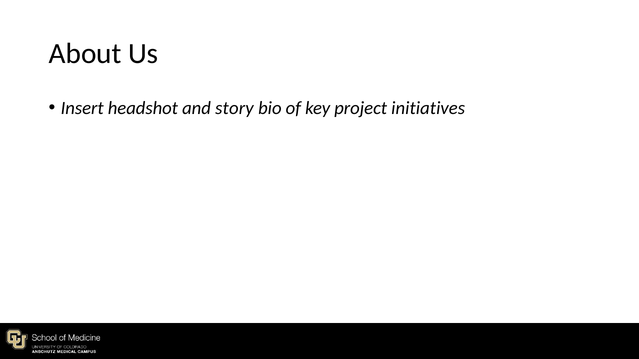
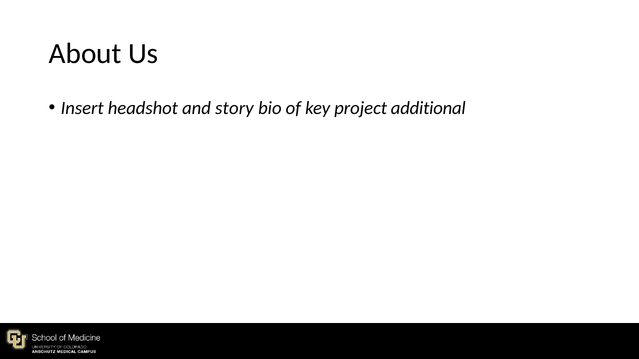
initiatives: initiatives -> additional (428, 108)
